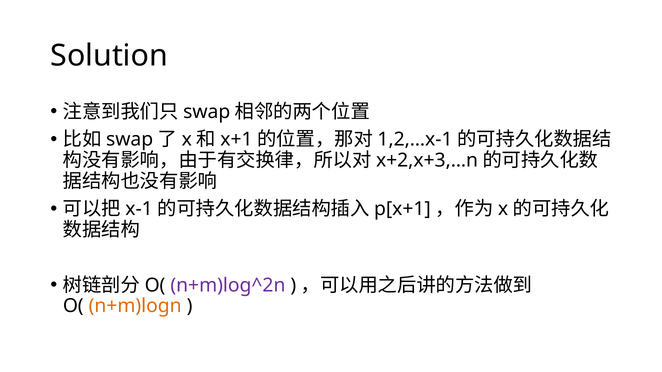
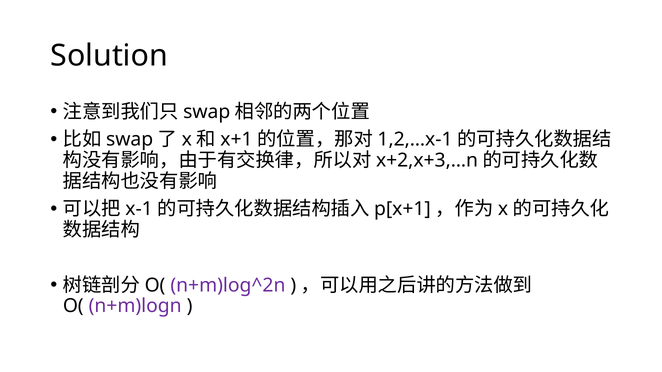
n+m)logn colour: orange -> purple (135, 306)
